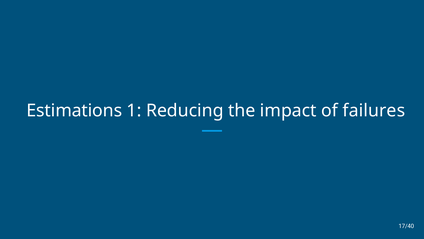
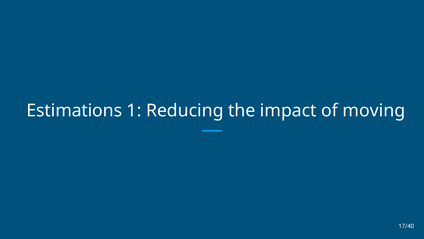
failures: failures -> moving (374, 110)
